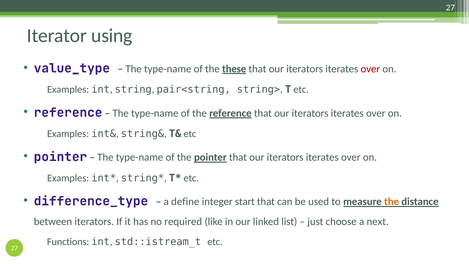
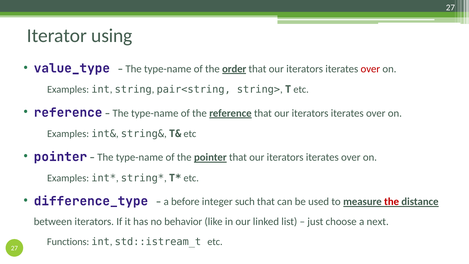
these: these -> order (234, 69)
define: define -> before (185, 202)
start: start -> such (245, 202)
the colour: orange -> red (392, 202)
required: required -> behavior (183, 221)
